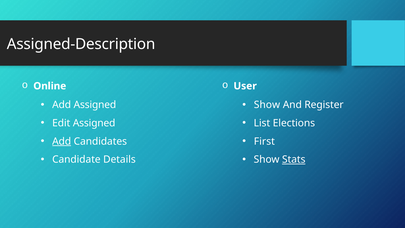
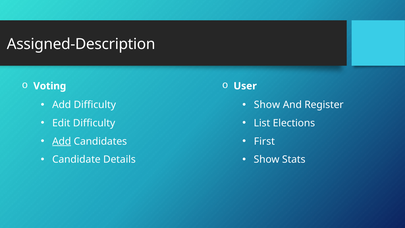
Online: Online -> Voting (50, 86)
Add Assigned: Assigned -> Difficulty (95, 105)
Edit Assigned: Assigned -> Difficulty (94, 123)
Stats underline: present -> none (294, 160)
